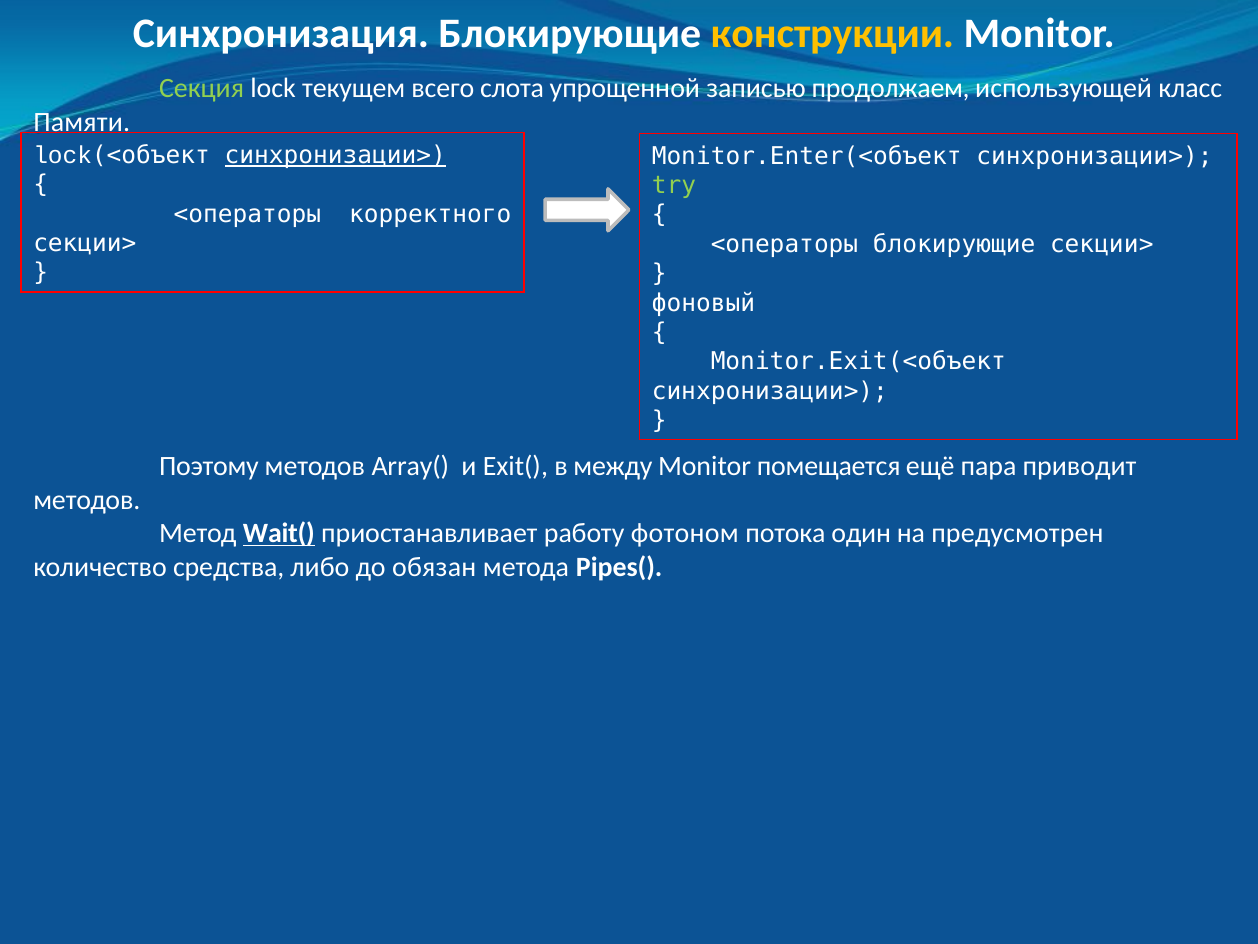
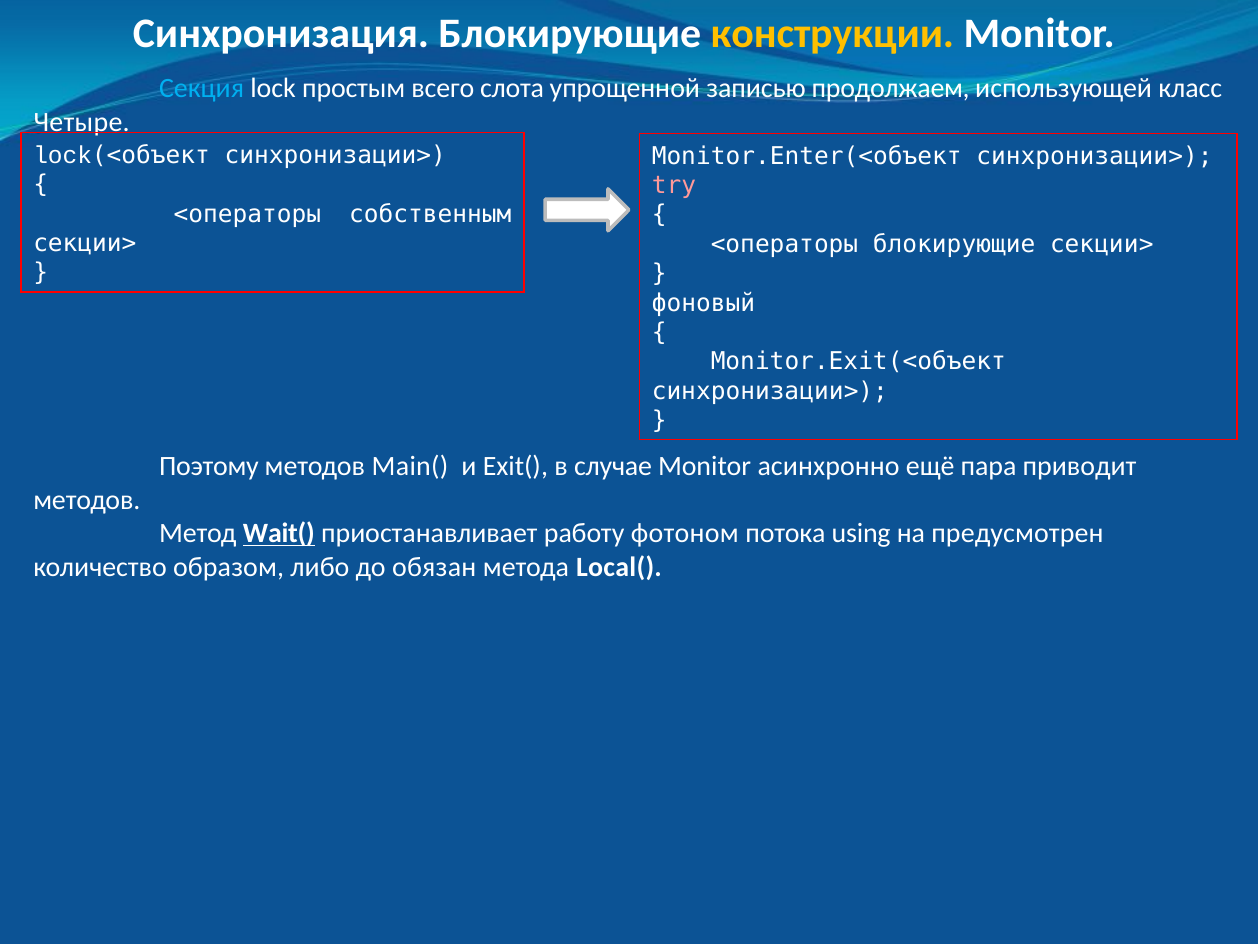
Секция colour: light green -> light blue (202, 88)
текущем: текущем -> простым (354, 88)
Памяти: Памяти -> Четыре (82, 122)
синхронизации> underline: present -> none (335, 155)
try colour: light green -> pink (674, 185)
корректного: корректного -> собственным (430, 214)
Array(: Array( -> Main( (410, 466)
между: между -> случае (613, 466)
помещается: помещается -> асинхронно (829, 466)
один: один -> using (861, 533)
средства: средства -> образом (229, 567)
Pipes(: Pipes( -> Local( (619, 567)
